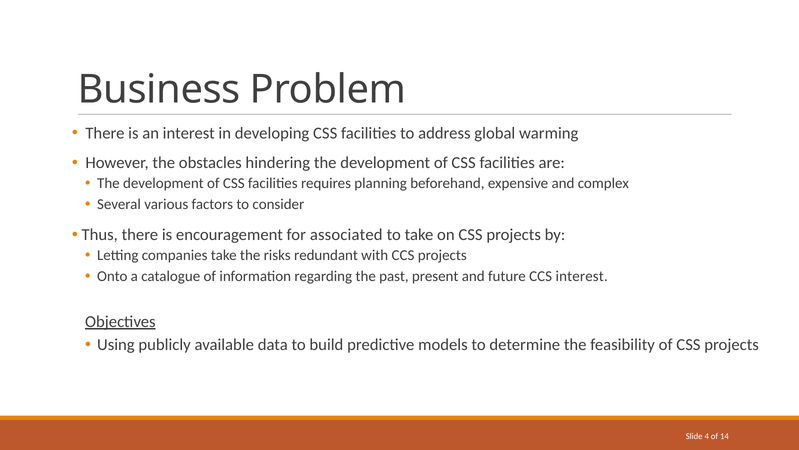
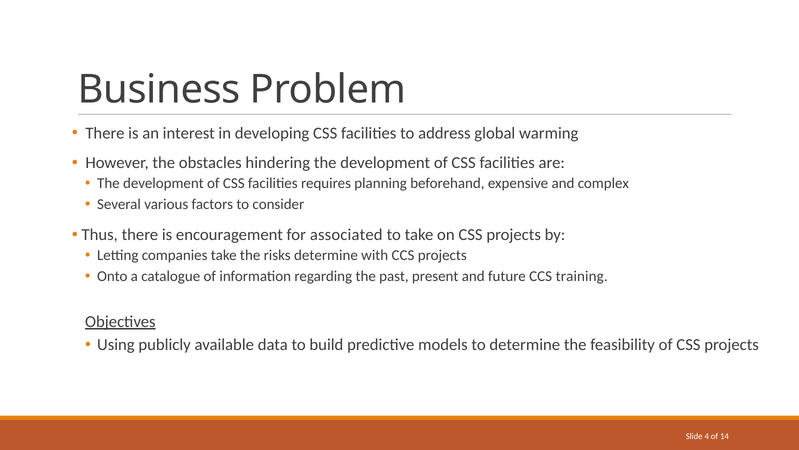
risks redundant: redundant -> determine (326, 255)
CCS interest: interest -> training (582, 276)
